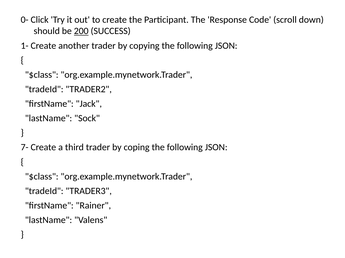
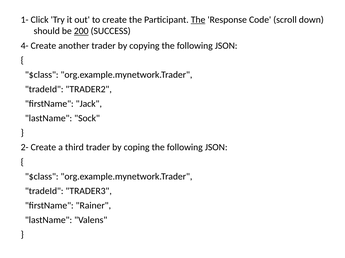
0-: 0- -> 1- (25, 20)
The underline: none -> present (198, 20)
1-: 1- -> 4- (25, 46)
7-: 7- -> 2- (25, 148)
